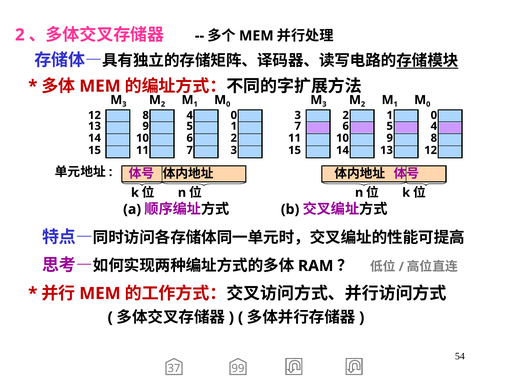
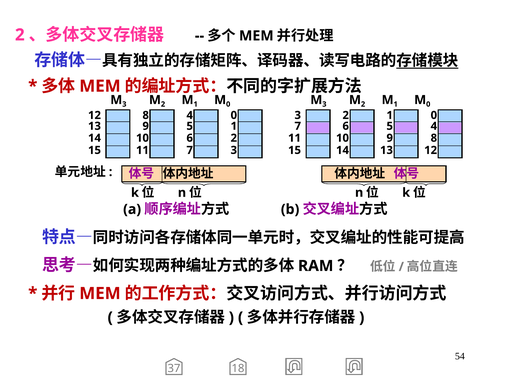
99: 99 -> 18 (238, 368)
